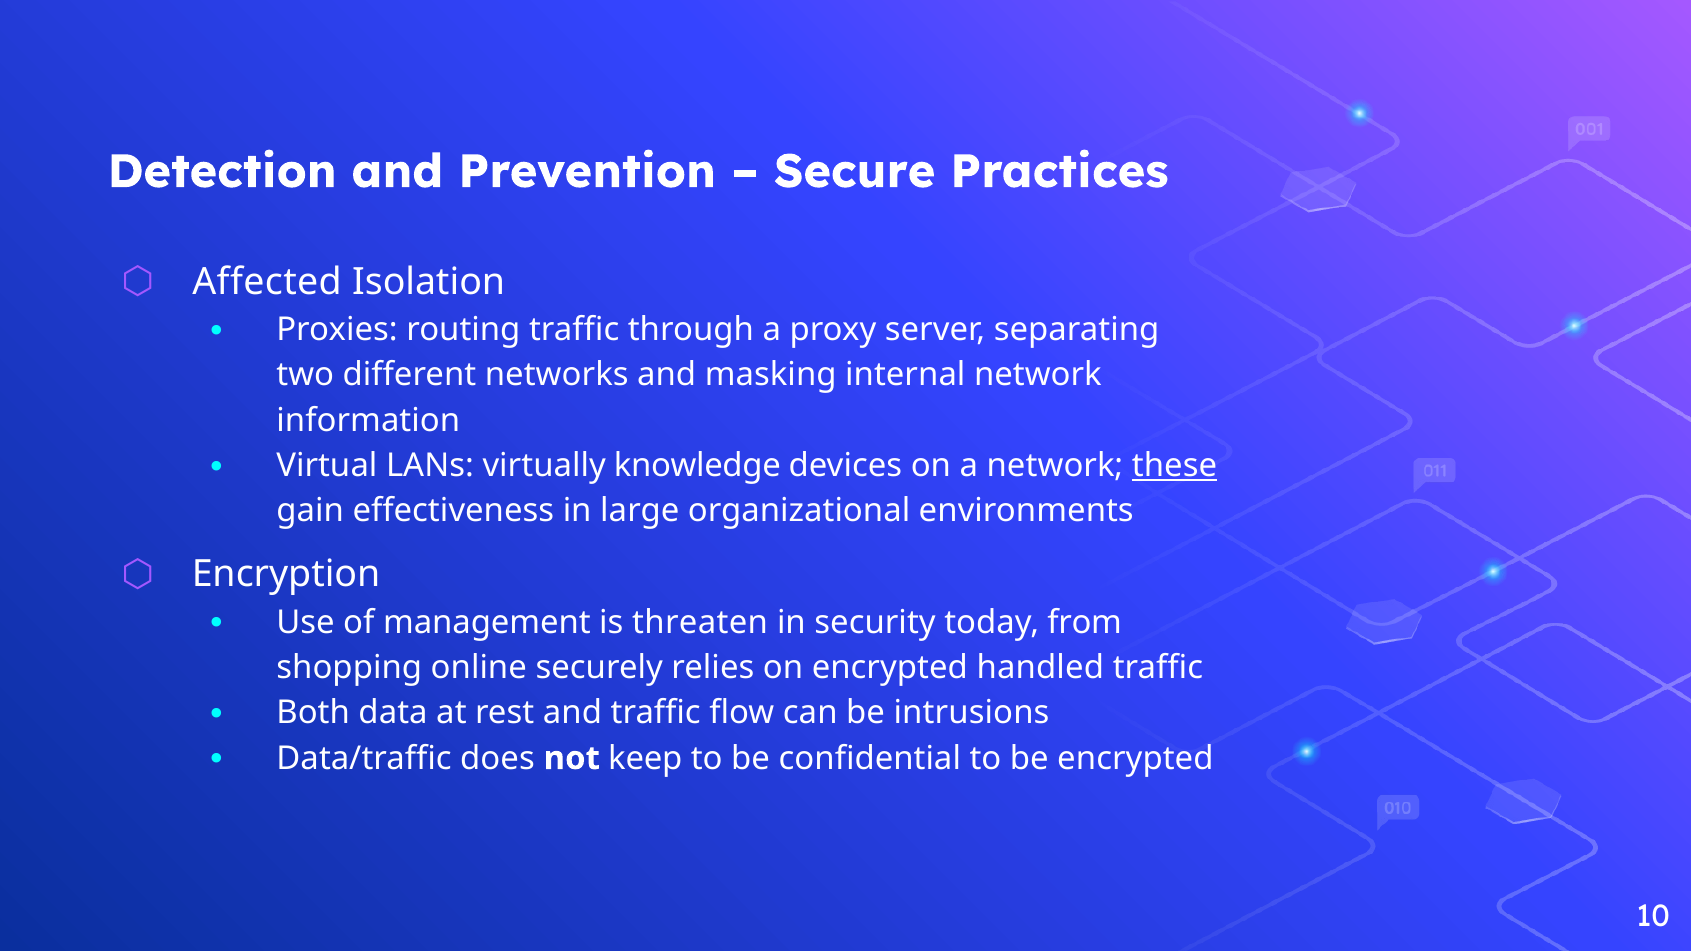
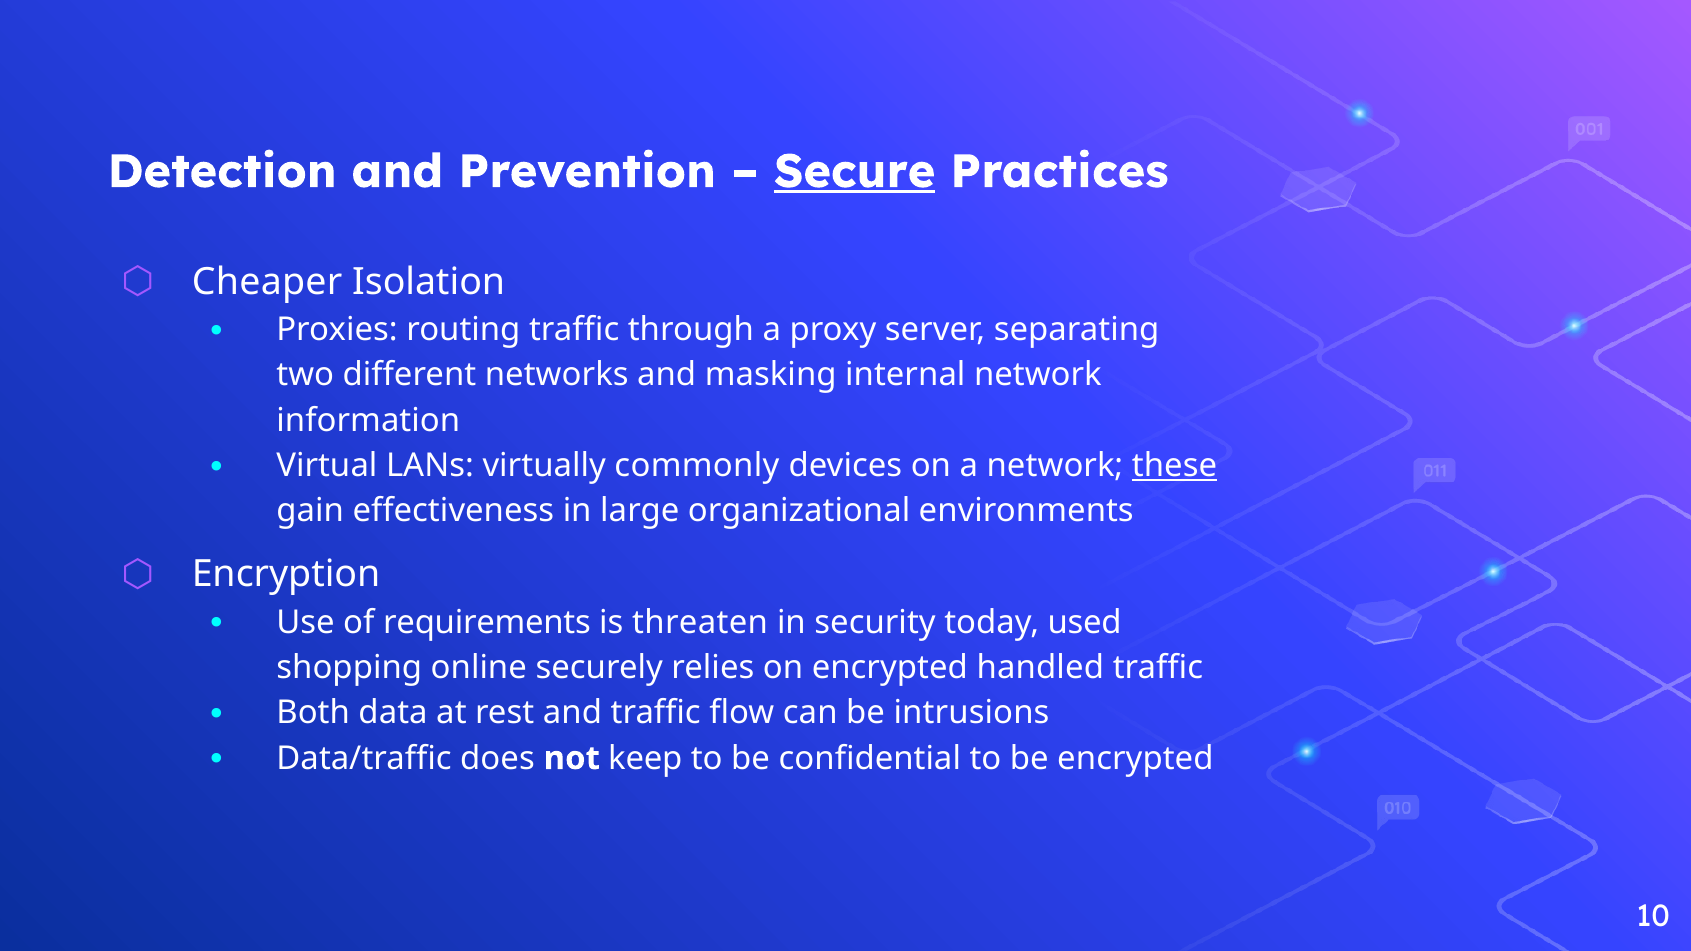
Secure underline: none -> present (855, 172)
Affected: Affected -> Cheaper (267, 282)
knowledge: knowledge -> commonly (697, 466)
management: management -> requirements (487, 622)
from: from -> used (1085, 622)
